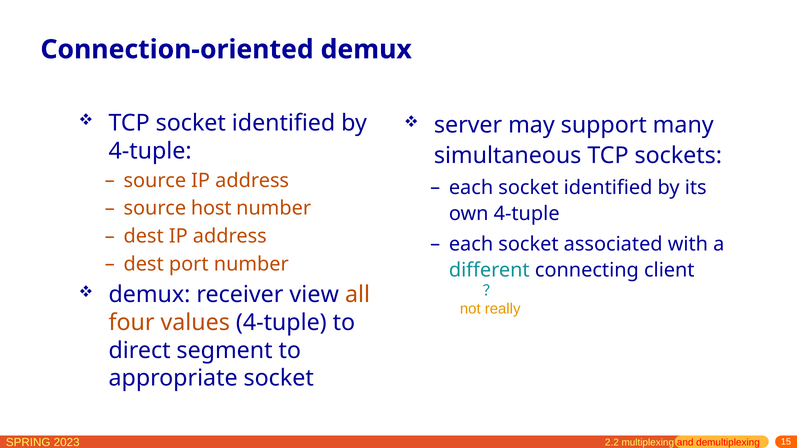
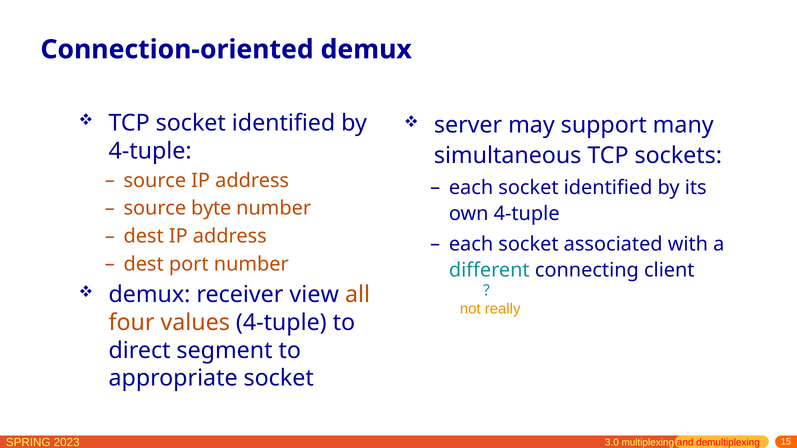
host: host -> byte (211, 208)
2.2: 2.2 -> 3.0 (612, 443)
